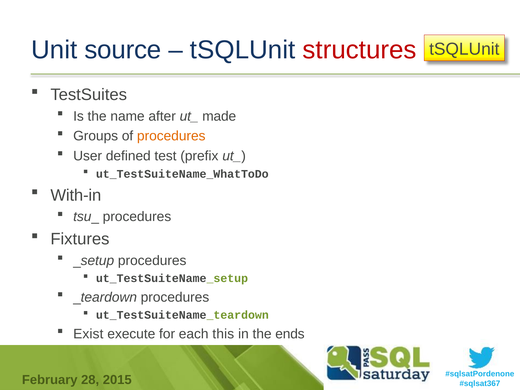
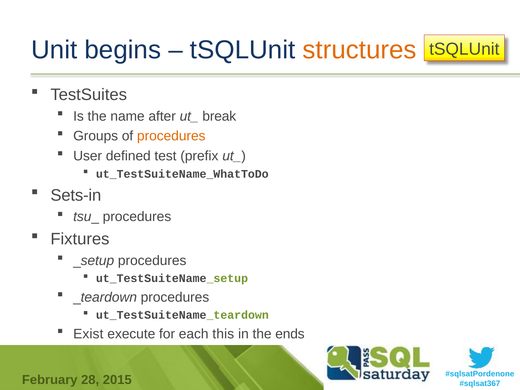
source: source -> begins (123, 50)
structures colour: red -> orange (360, 50)
made: made -> break (219, 116)
With-in: With-in -> Sets-in (76, 195)
